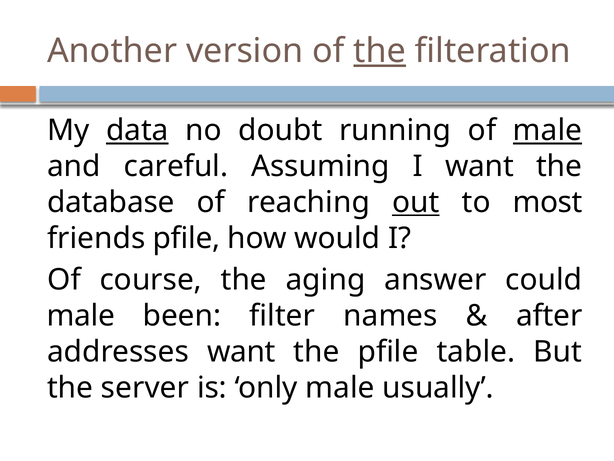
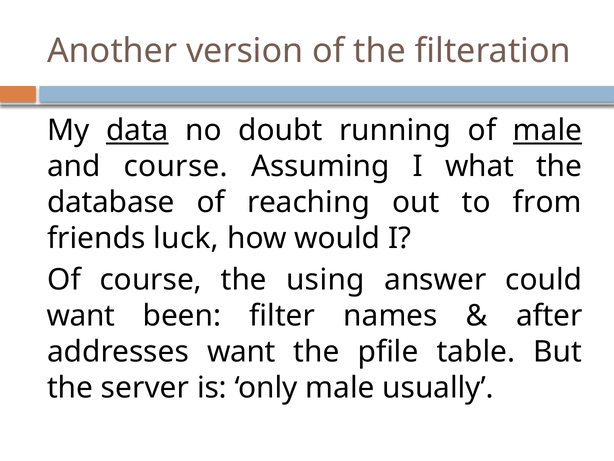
the underline: present -> none (380, 51)
and careful: careful -> course (176, 166)
I want: want -> what (480, 166)
out underline: present -> none (416, 202)
most: most -> from (547, 202)
friends pfile: pfile -> luck (186, 238)
aging: aging -> using (325, 280)
male: male -> want (81, 316)
